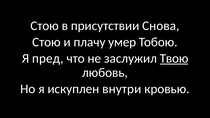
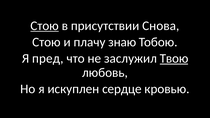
Стою underline: none -> present (45, 26)
умер: умер -> знаю (122, 42)
внутри: внутри -> сердце (122, 89)
